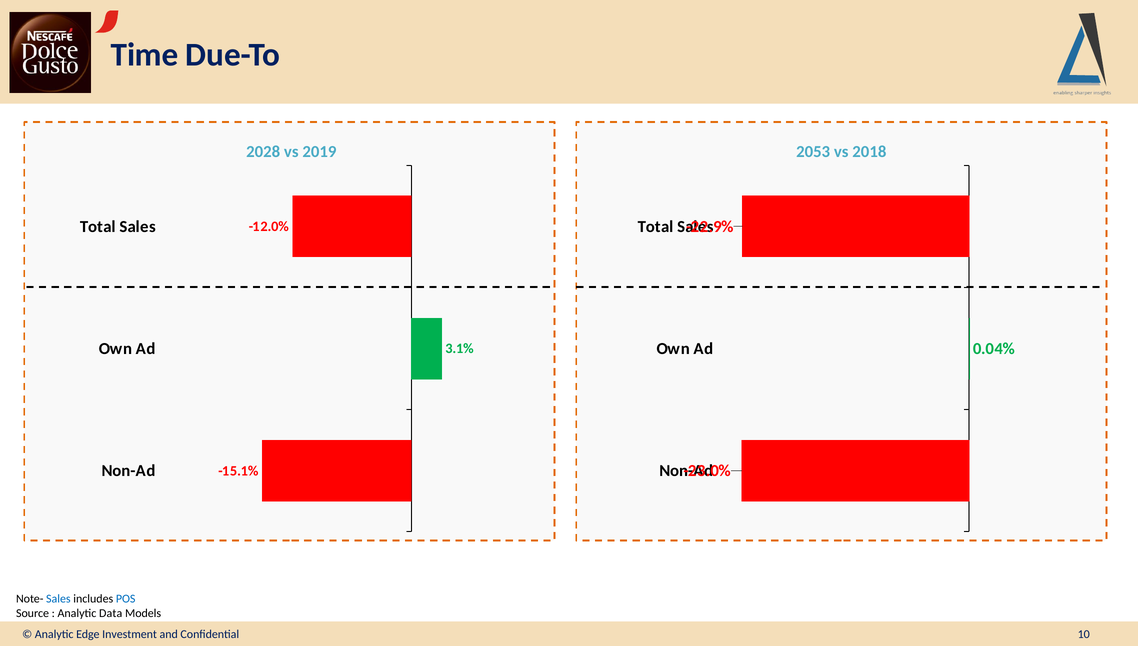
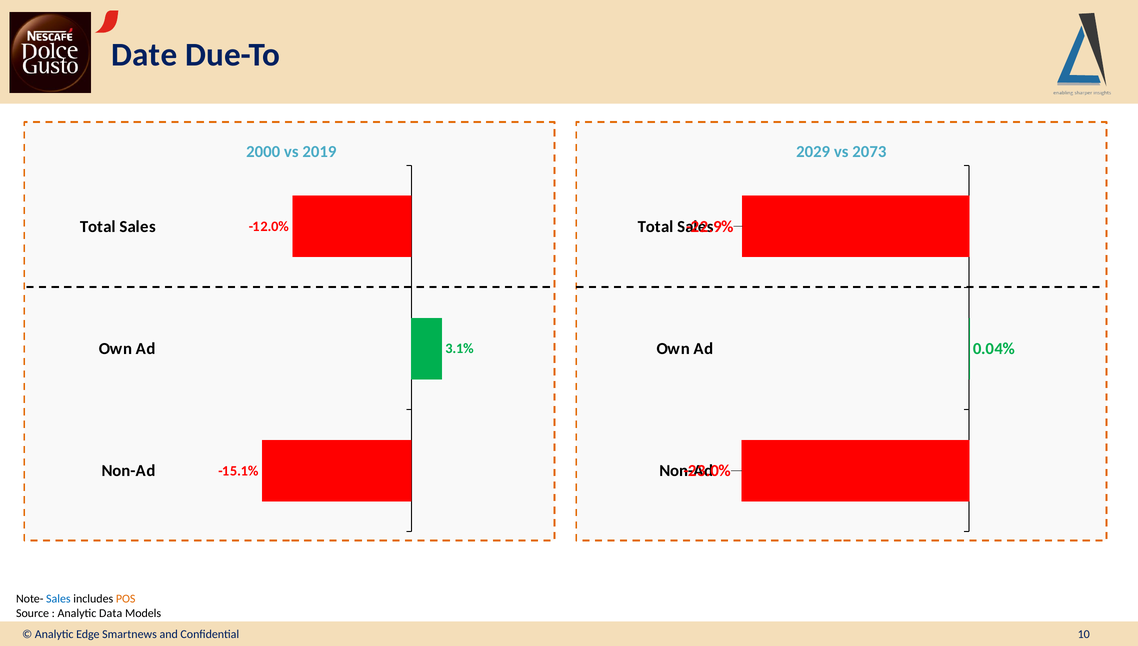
Time: Time -> Date (144, 55)
2028: 2028 -> 2000 (263, 152)
2053: 2053 -> 2029 (813, 152)
2018: 2018 -> 2073 (869, 152)
POS colour: blue -> orange (126, 599)
Investment: Investment -> Smartnews (130, 635)
